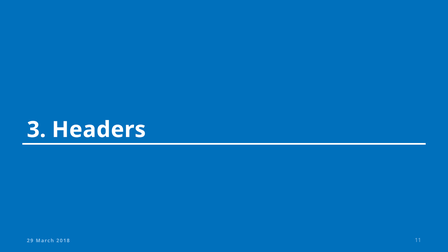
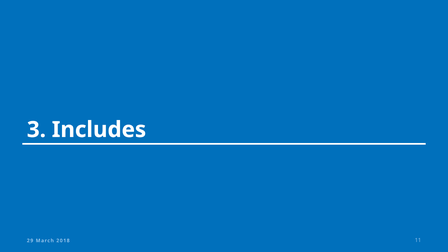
Headers: Headers -> Includes (99, 130)
